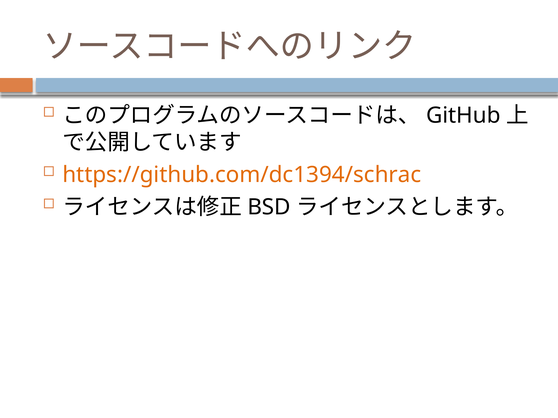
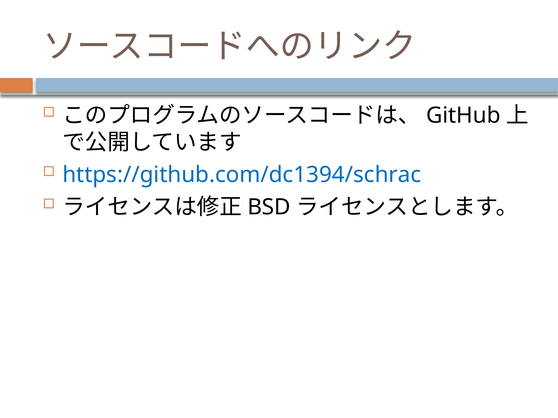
https://github.com/dc1394/schrac colour: orange -> blue (242, 175)
